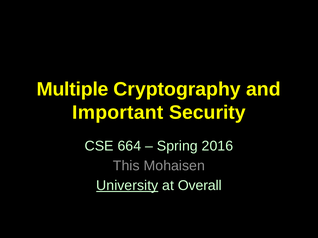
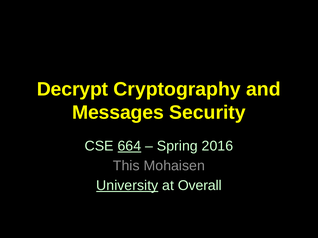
Multiple: Multiple -> Decrypt (73, 89)
Important: Important -> Messages (118, 113)
664 underline: none -> present (129, 146)
